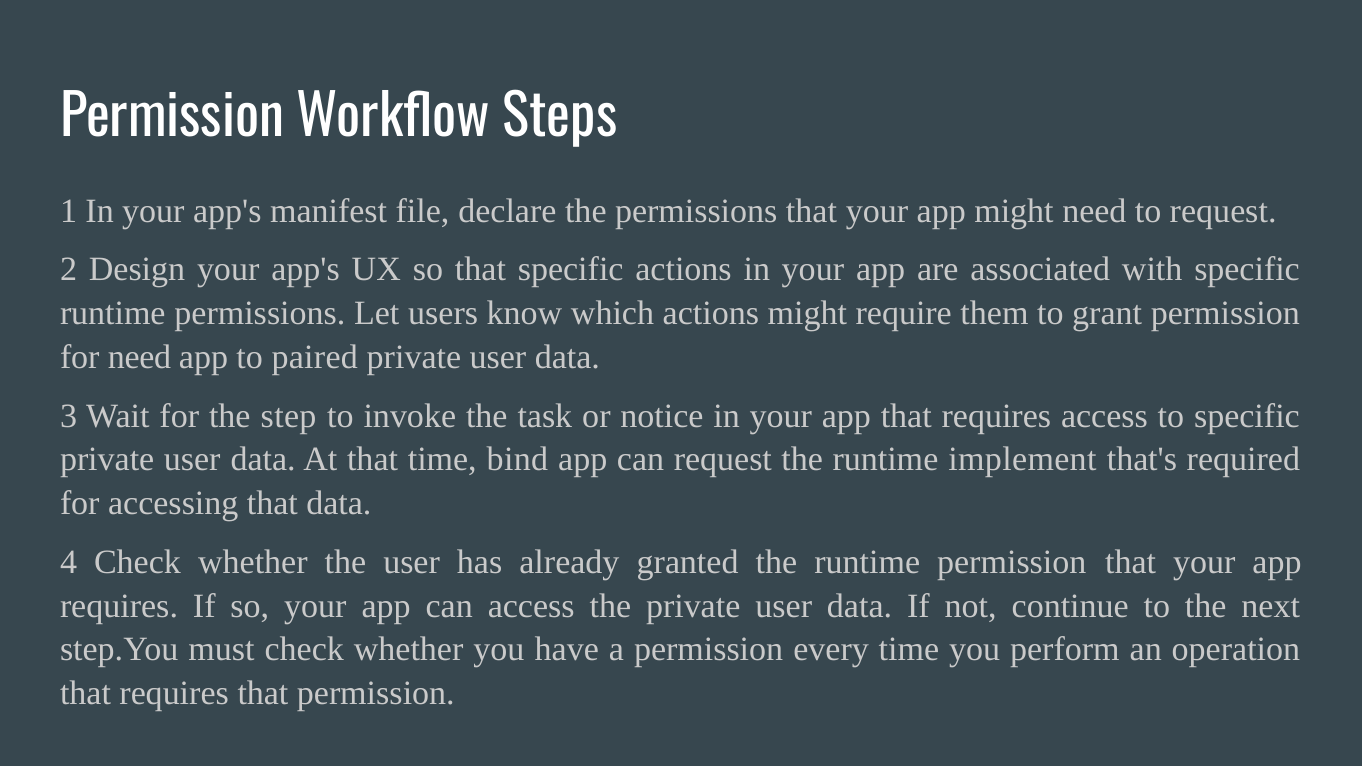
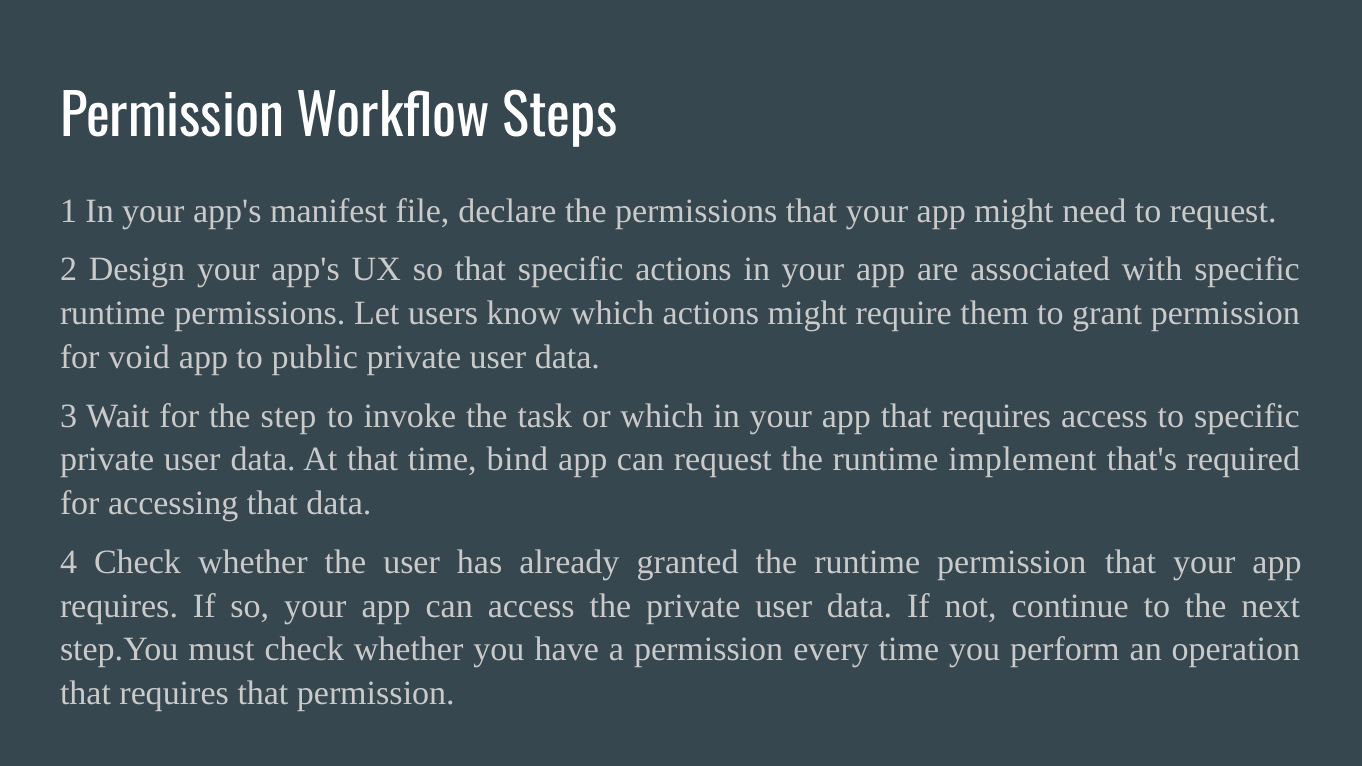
for need: need -> void (139, 357)
paired: paired -> public (315, 357)
or notice: notice -> which (662, 416)
